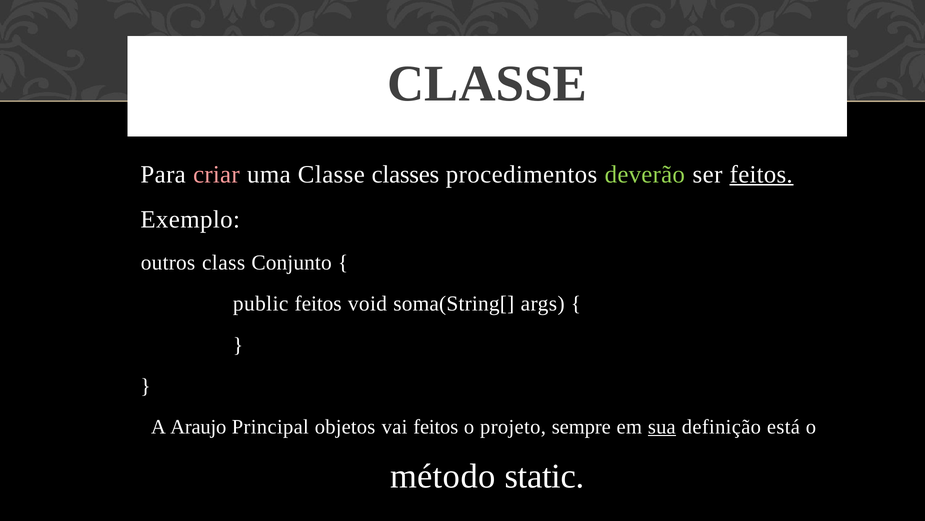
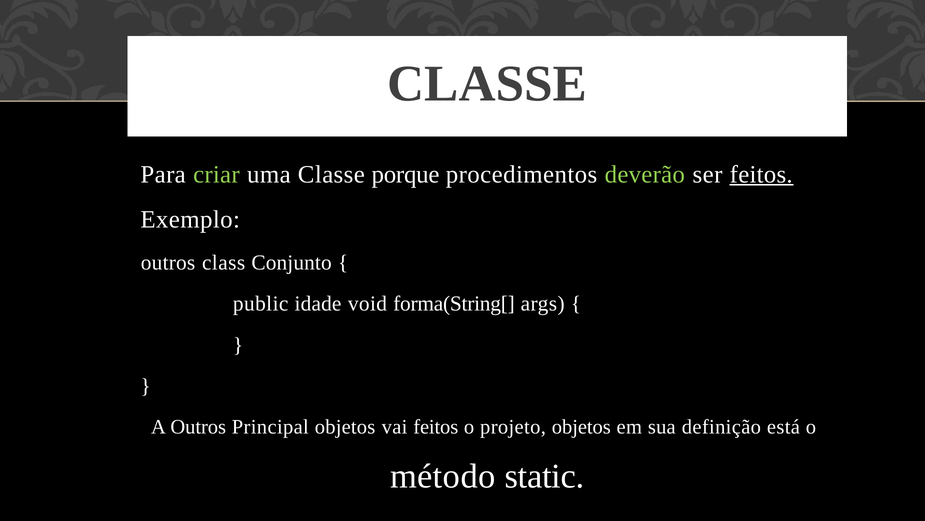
criar colour: pink -> light green (216, 174)
classes: classes -> porque (405, 174)
public feitos: feitos -> idade (318, 304)
soma(String[: soma(String[ -> forma(String[ (454, 304)
A Araujo: Araujo -> Outros (198, 426)
projeto sempre: sempre -> objetos (581, 426)
sua underline: present -> none (662, 426)
